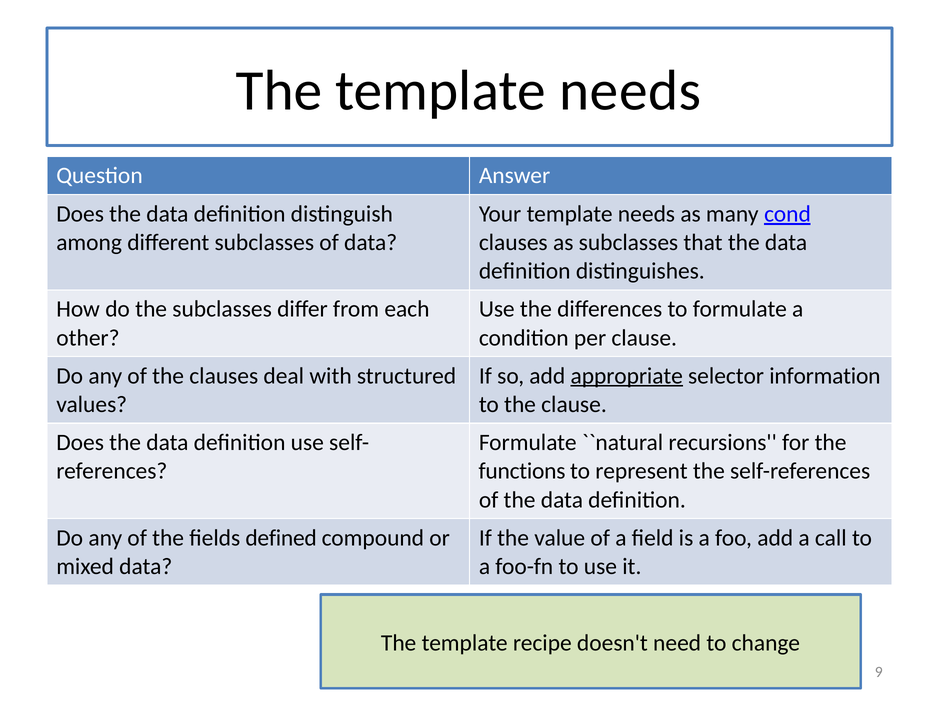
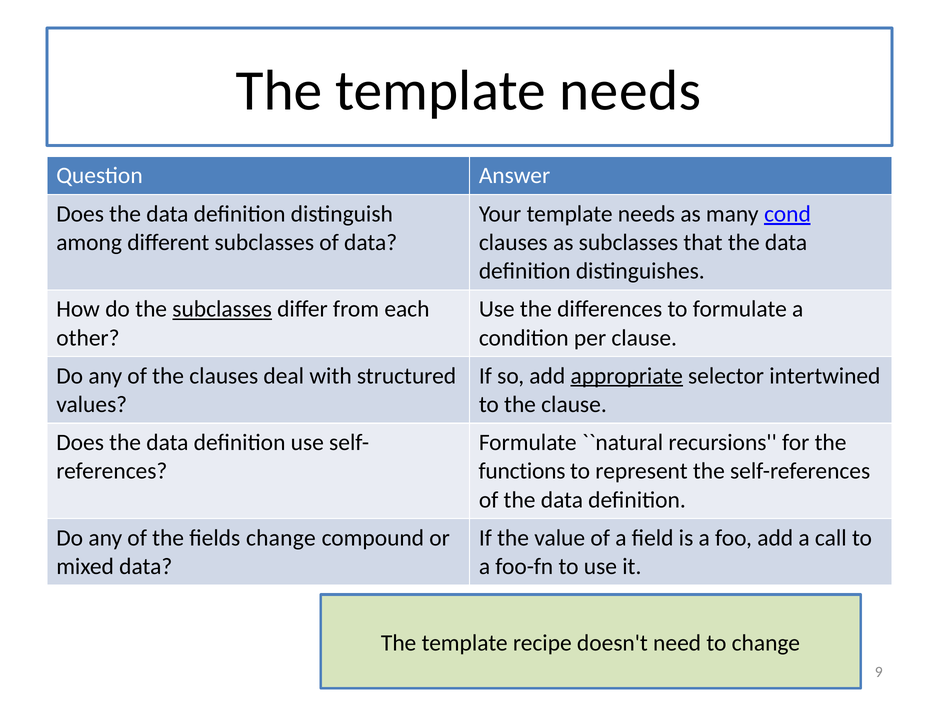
subclasses underline: none -> present (222, 309)
information: information -> intertwined (825, 376)
fields defined: defined -> change (281, 538)
